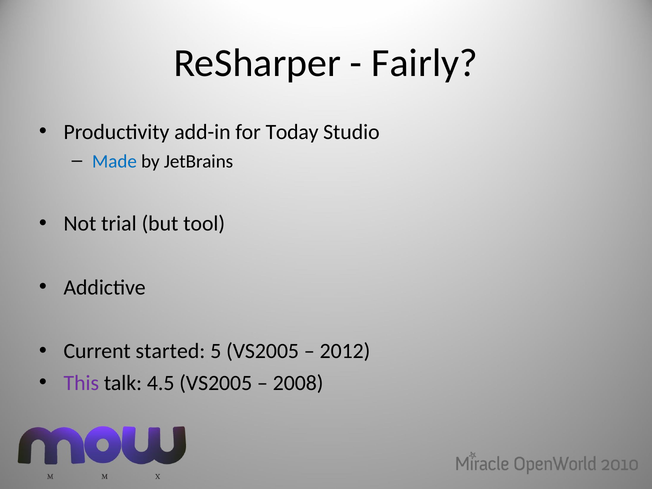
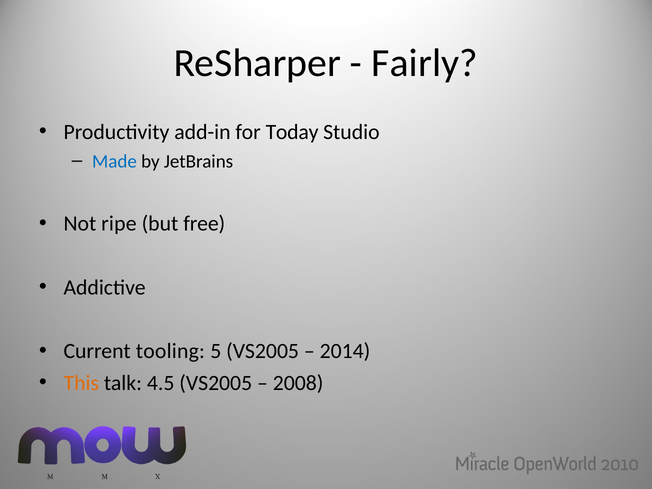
trial: trial -> ripe (119, 224)
tool: tool -> free (204, 224)
started: started -> tooling (170, 351)
2012: 2012 -> 2014 (345, 351)
This colour: purple -> orange (81, 383)
